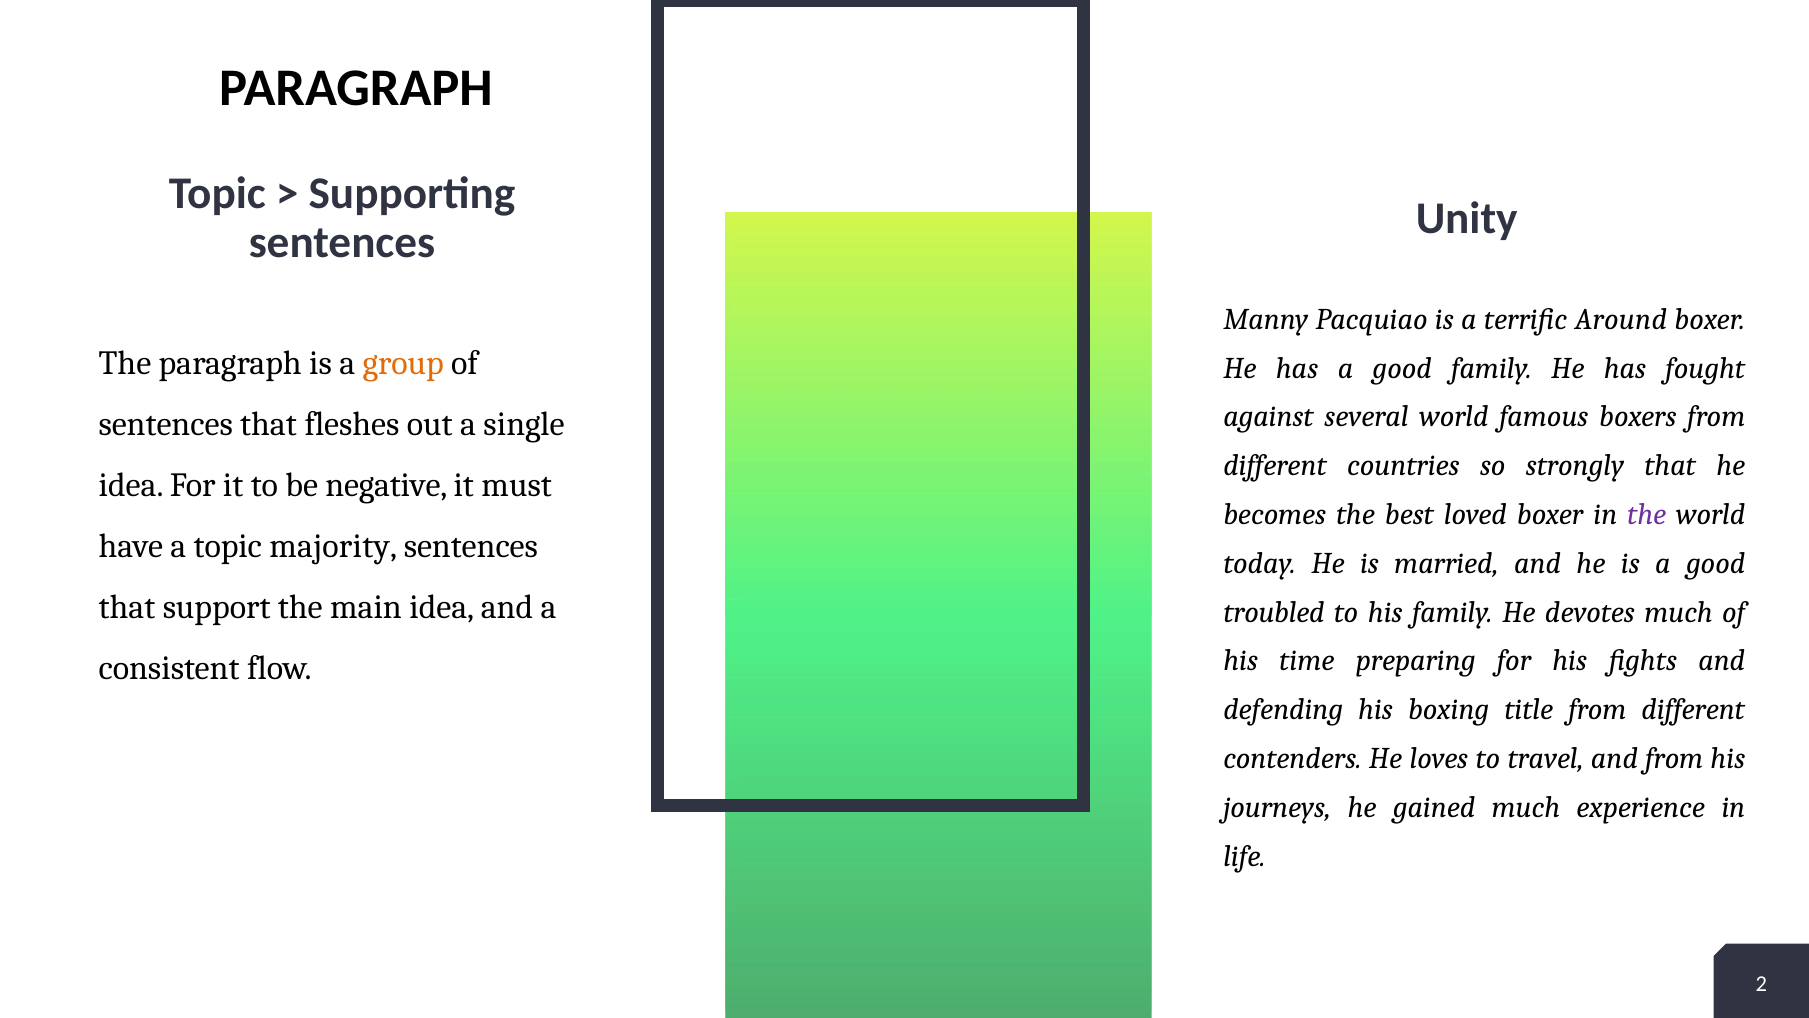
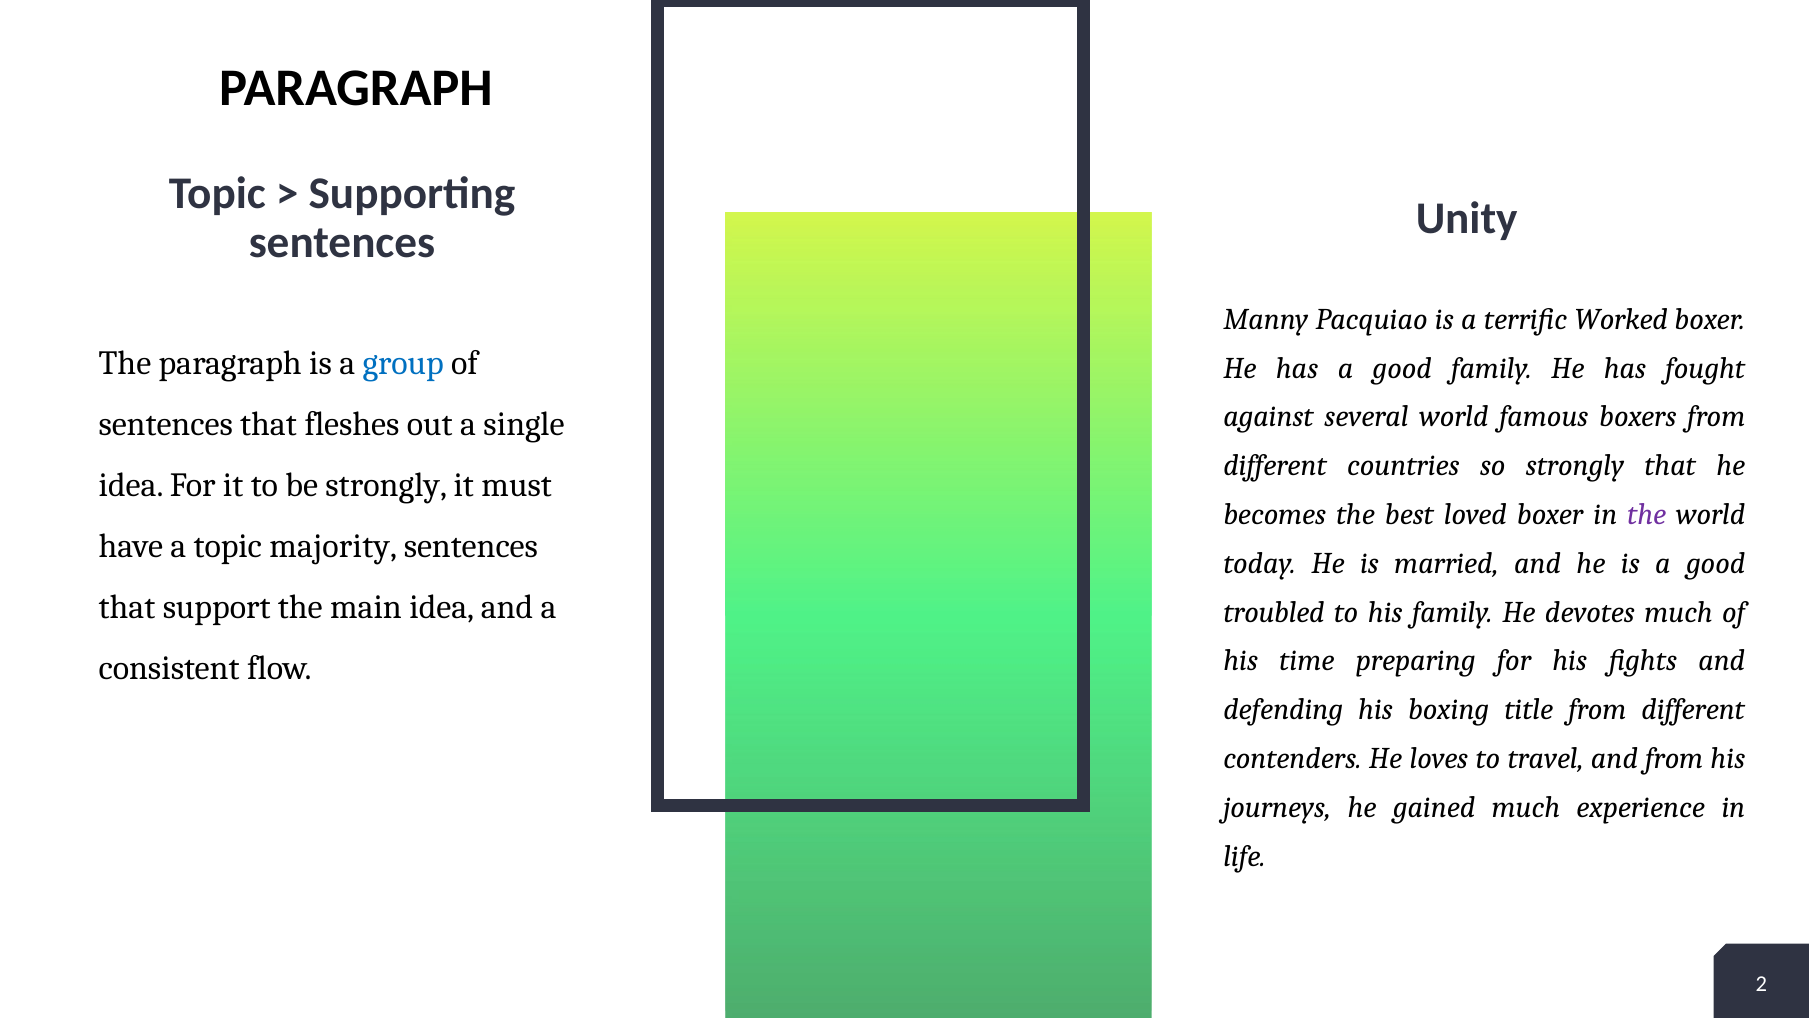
Around: Around -> Worked (1621, 319)
group colour: orange -> blue (403, 363)
be negative: negative -> strongly (386, 485)
